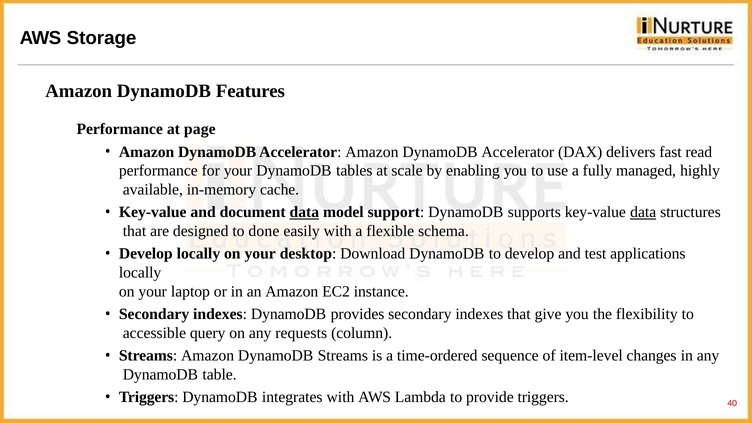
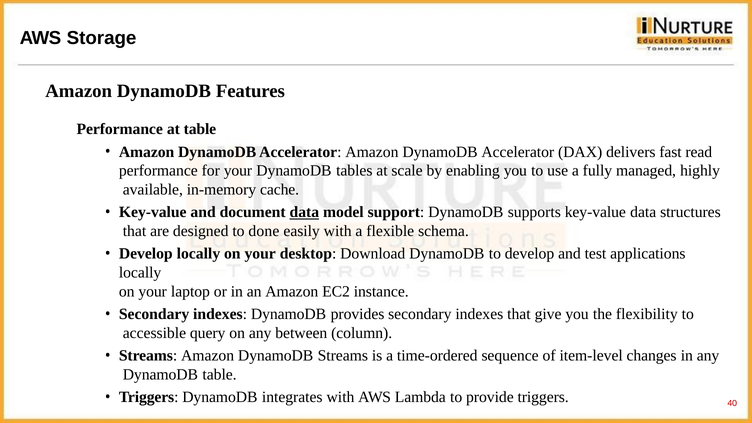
at page: page -> table (200, 129)
data underline: present -> none (643, 212)
requests: requests -> between (301, 333)
